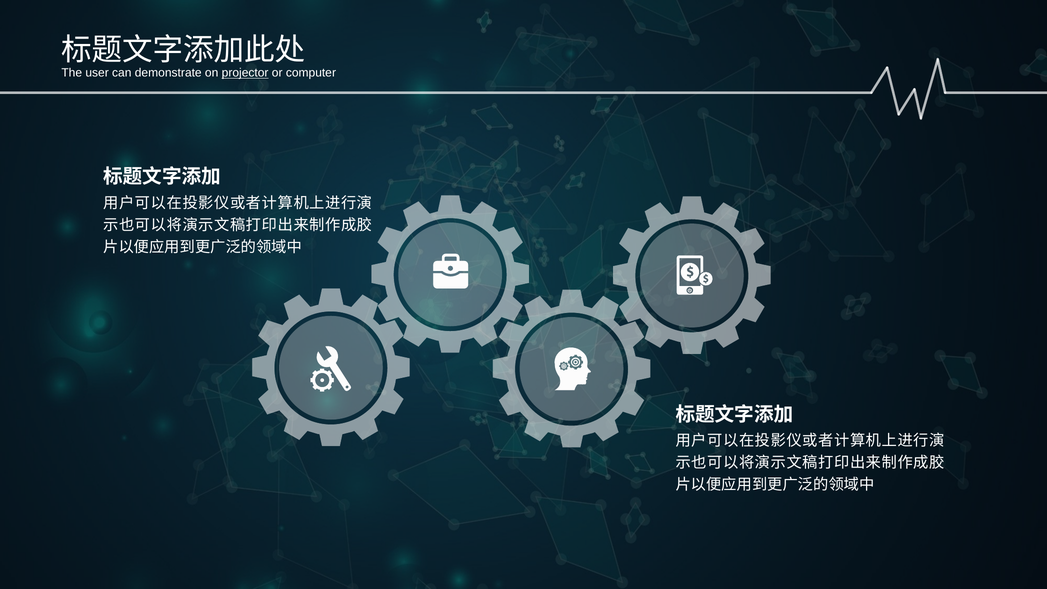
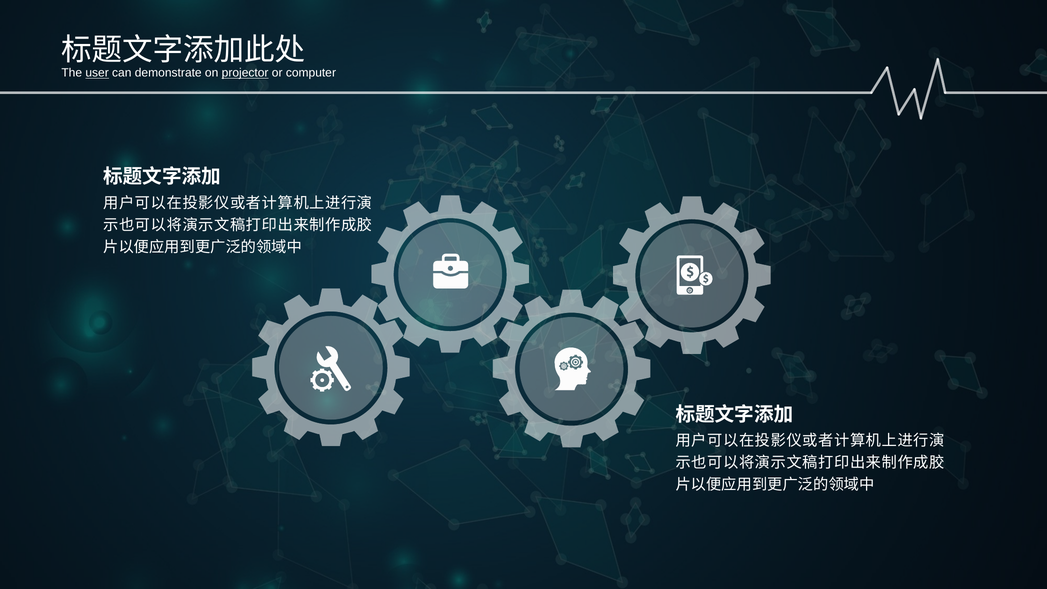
user underline: none -> present (97, 73)
